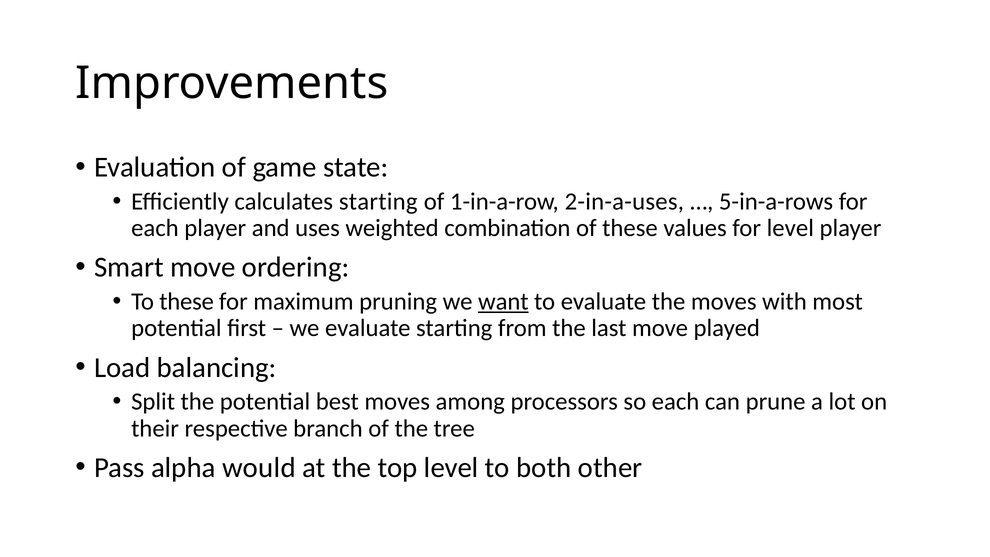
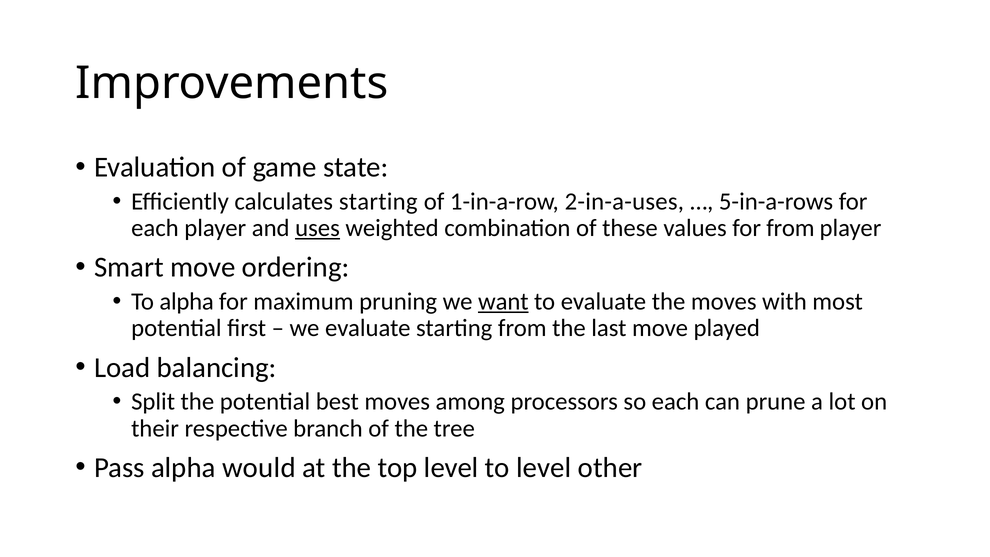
uses underline: none -> present (317, 228)
for level: level -> from (790, 228)
To these: these -> alpha (187, 301)
to both: both -> level (544, 467)
